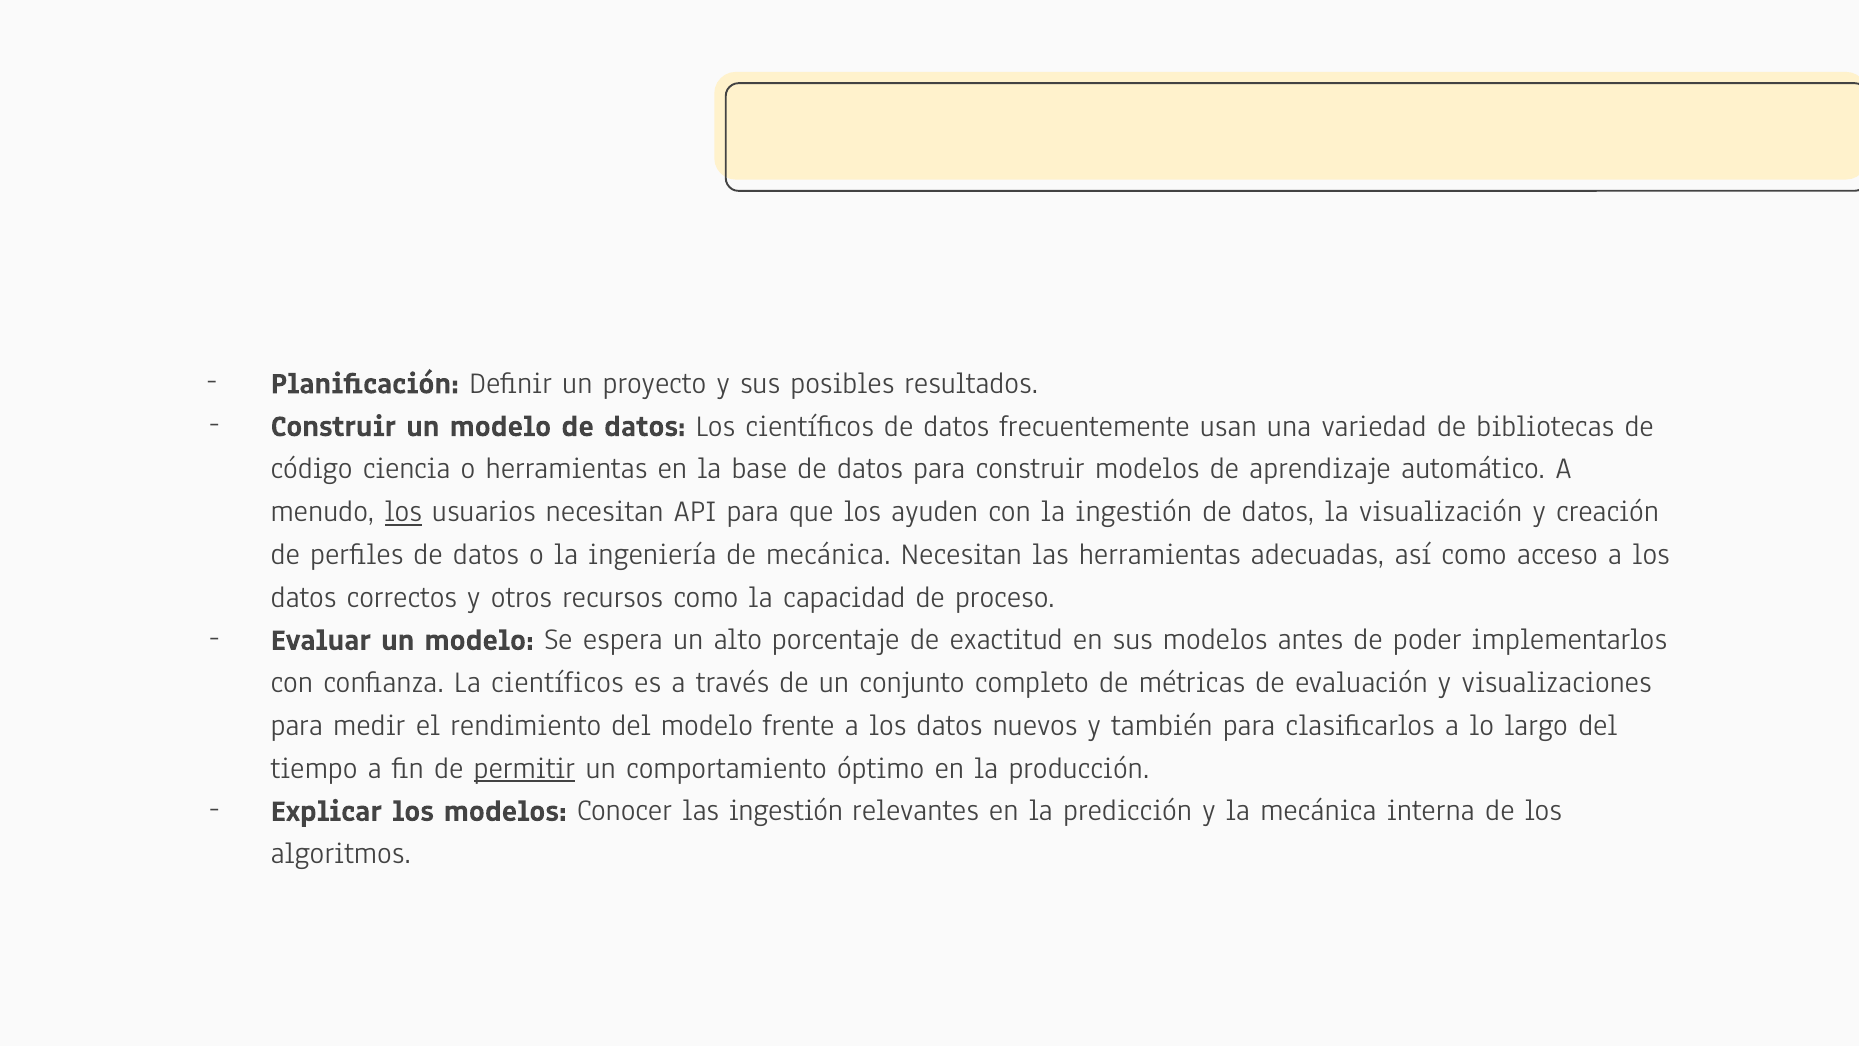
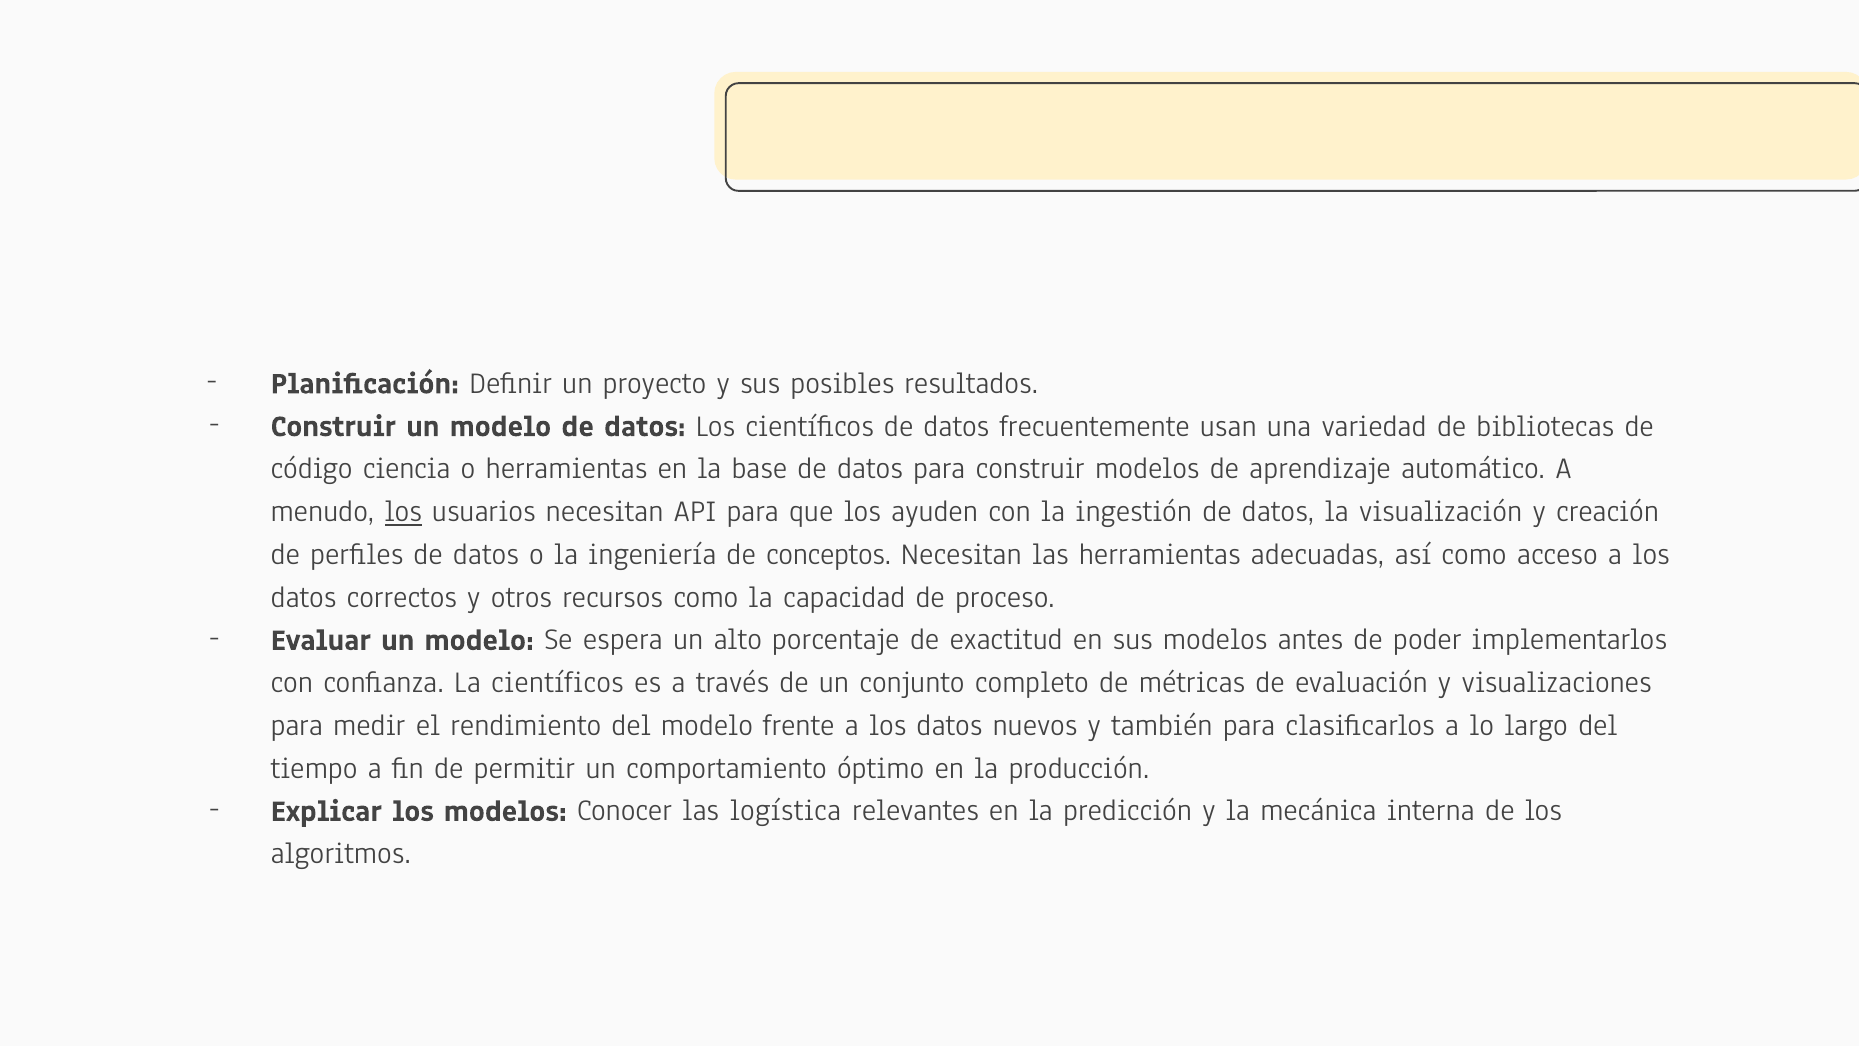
de mecánica: mecánica -> conceptos (829, 554)
permitir underline: present -> none (524, 768)
las ingestión: ingestión -> logística (786, 811)
